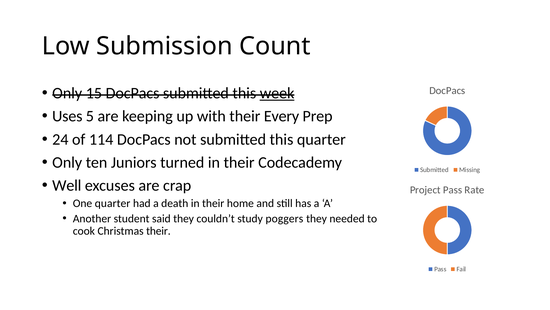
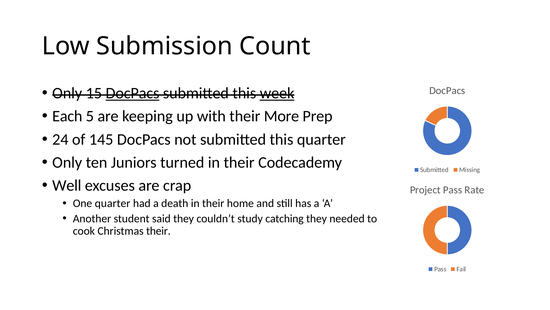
DocPacs underline: none -> present (132, 93)
Uses: Uses -> Each (67, 116)
Every: Every -> More (282, 116)
114: 114 -> 145 (101, 139)
poggers: poggers -> catching (285, 218)
